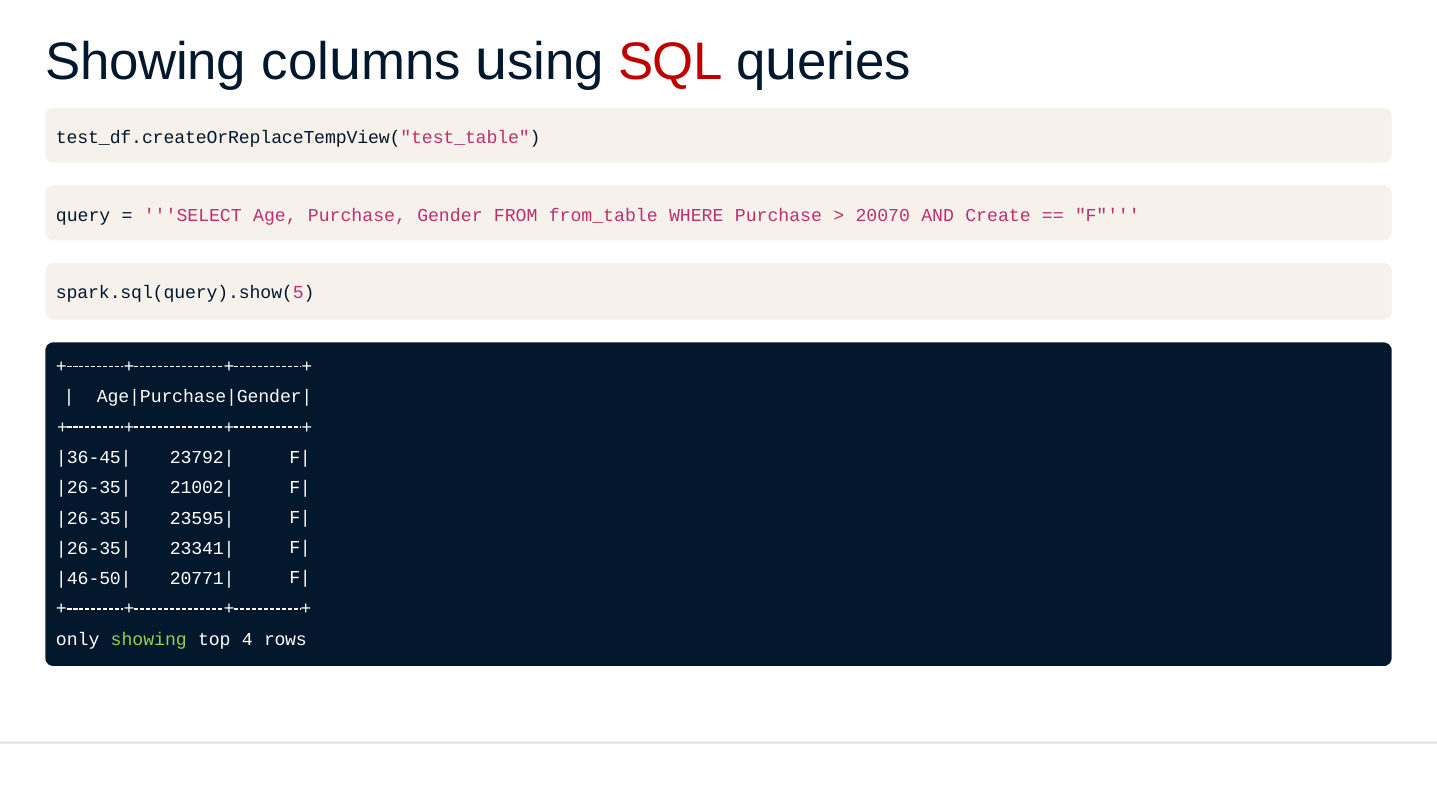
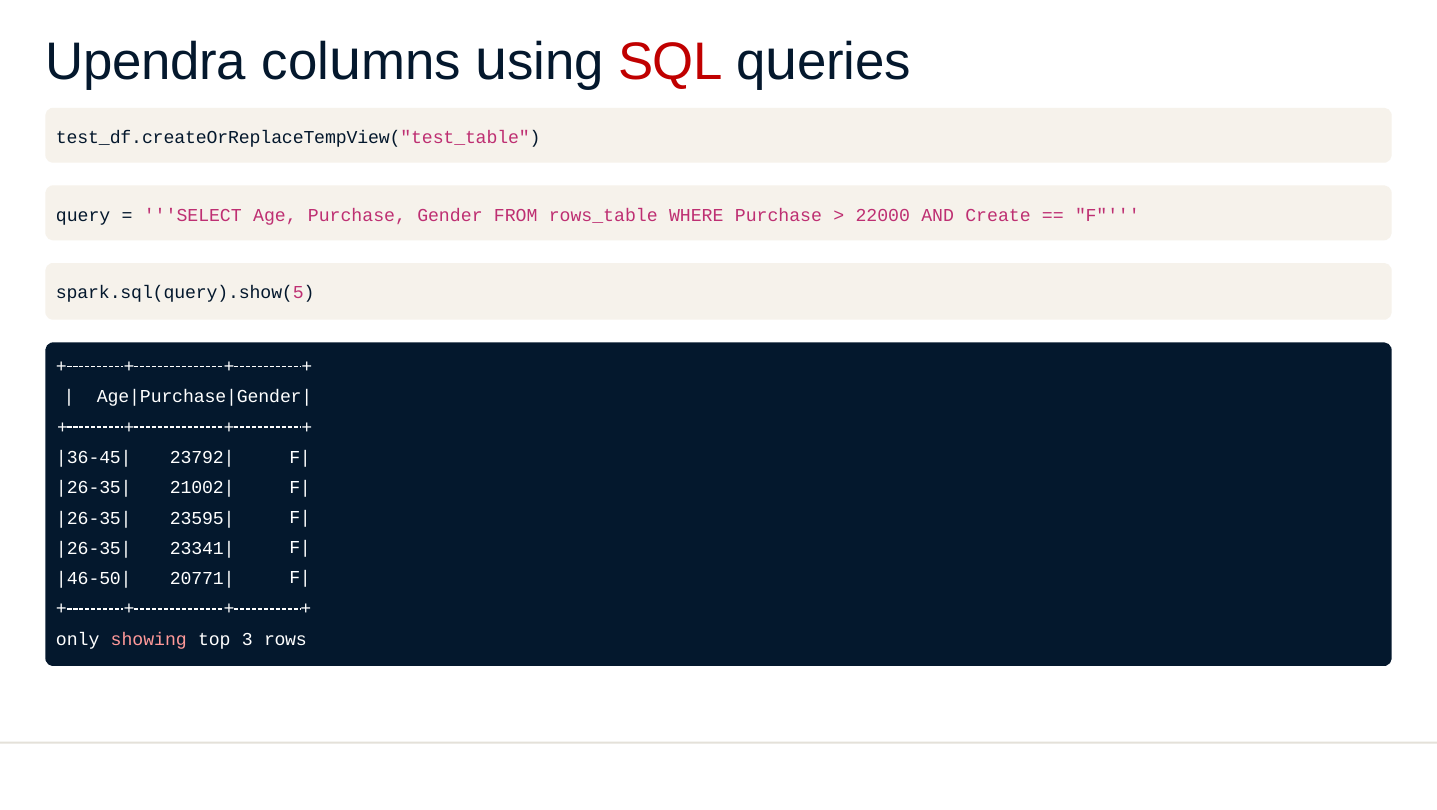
Showing: Showing -> Upendra (146, 62)
from_table: from_table -> rows_table (603, 215)
20070: 20070 -> 22000 (883, 215)
showing colour: light green -> pink (149, 639)
4: 4 -> 3 (247, 639)
